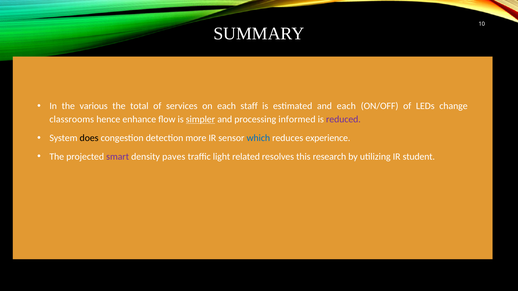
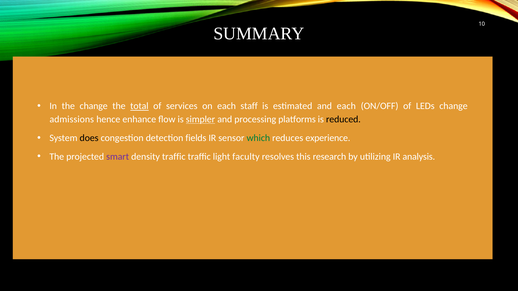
the various: various -> change (94, 106)
total underline: none -> present (139, 106)
classrooms: classrooms -> admissions (72, 119)
informed: informed -> platforms (297, 119)
reduced colour: purple -> black (343, 119)
more: more -> fields (196, 138)
which colour: blue -> green (258, 138)
density paves: paves -> traffic (174, 157)
related: related -> faculty (246, 157)
student: student -> analysis (419, 157)
